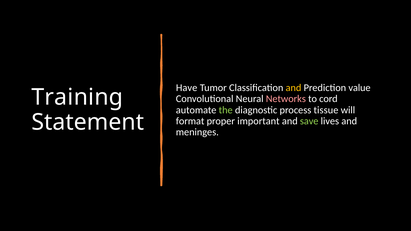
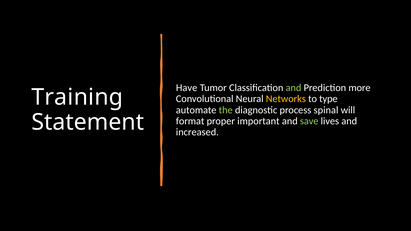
and colour: yellow -> light green (294, 88)
value: value -> more (360, 88)
Networks colour: pink -> yellow (286, 99)
cord: cord -> type (328, 99)
tissue: tissue -> spinal (326, 110)
meninges: meninges -> increased (197, 132)
